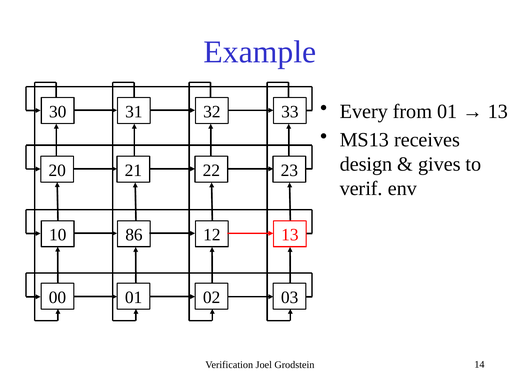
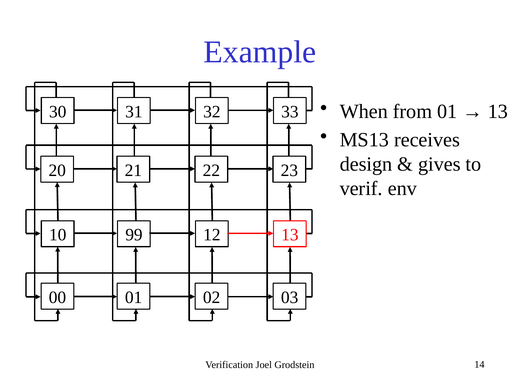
Every: Every -> When (364, 111)
86: 86 -> 99 (134, 235)
